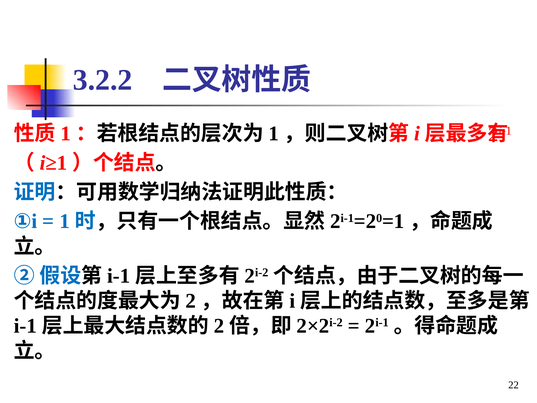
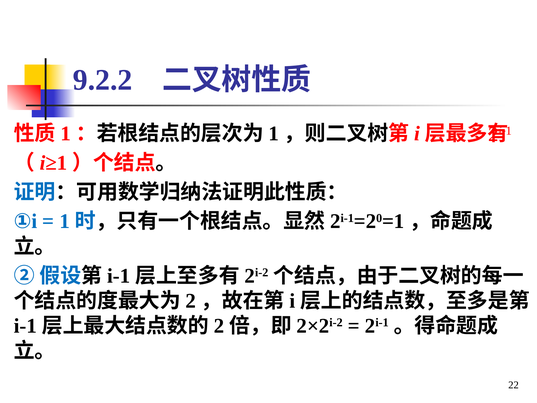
3.2.2: 3.2.2 -> 9.2.2 (103, 80)
